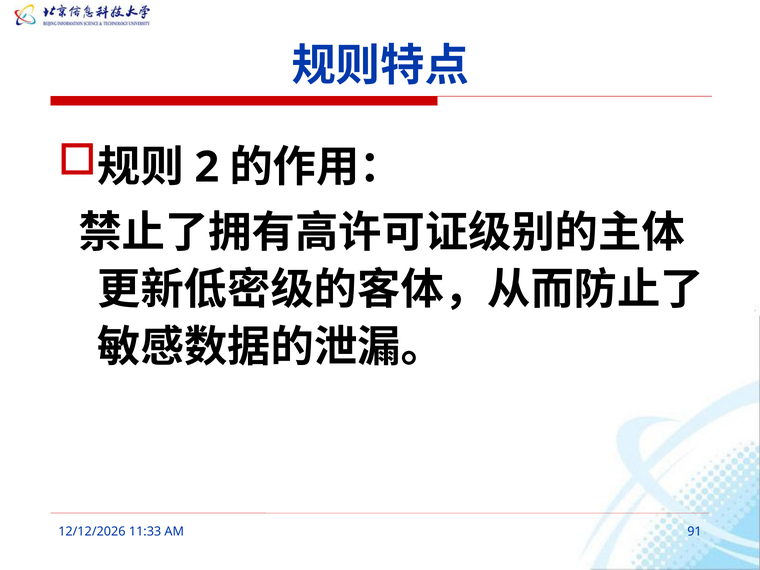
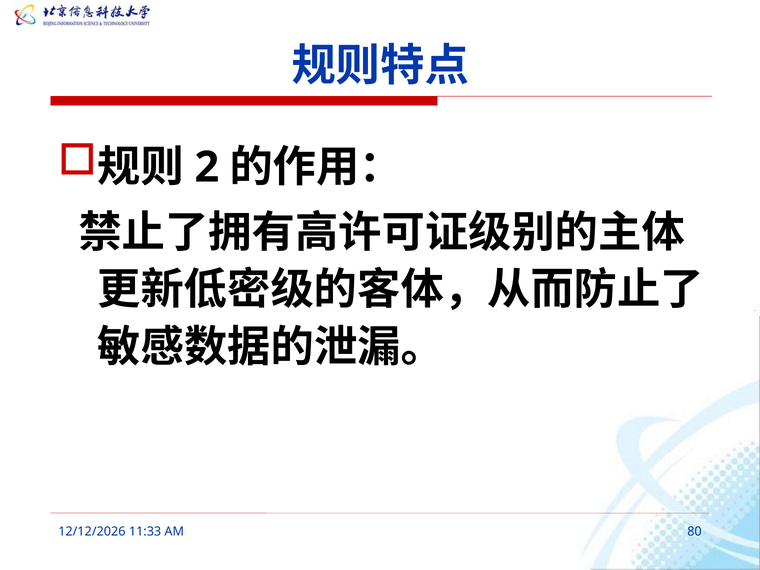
91: 91 -> 80 (694, 531)
